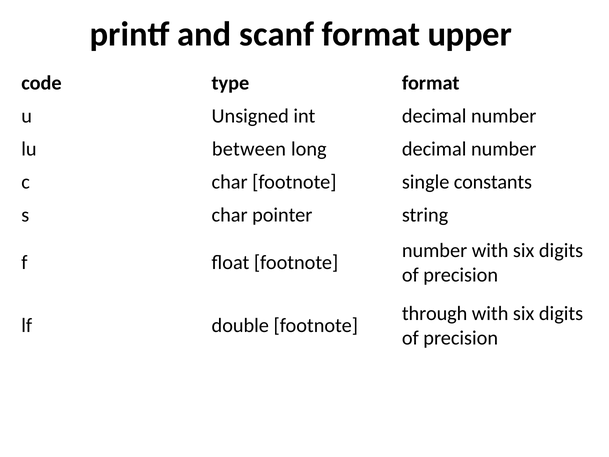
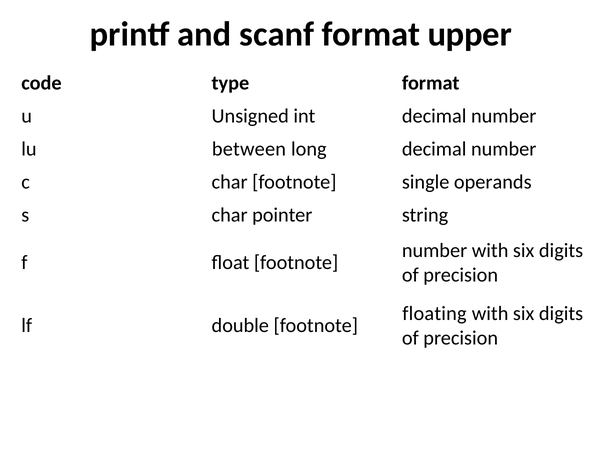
constants: constants -> operands (493, 182)
through: through -> floating (434, 313)
